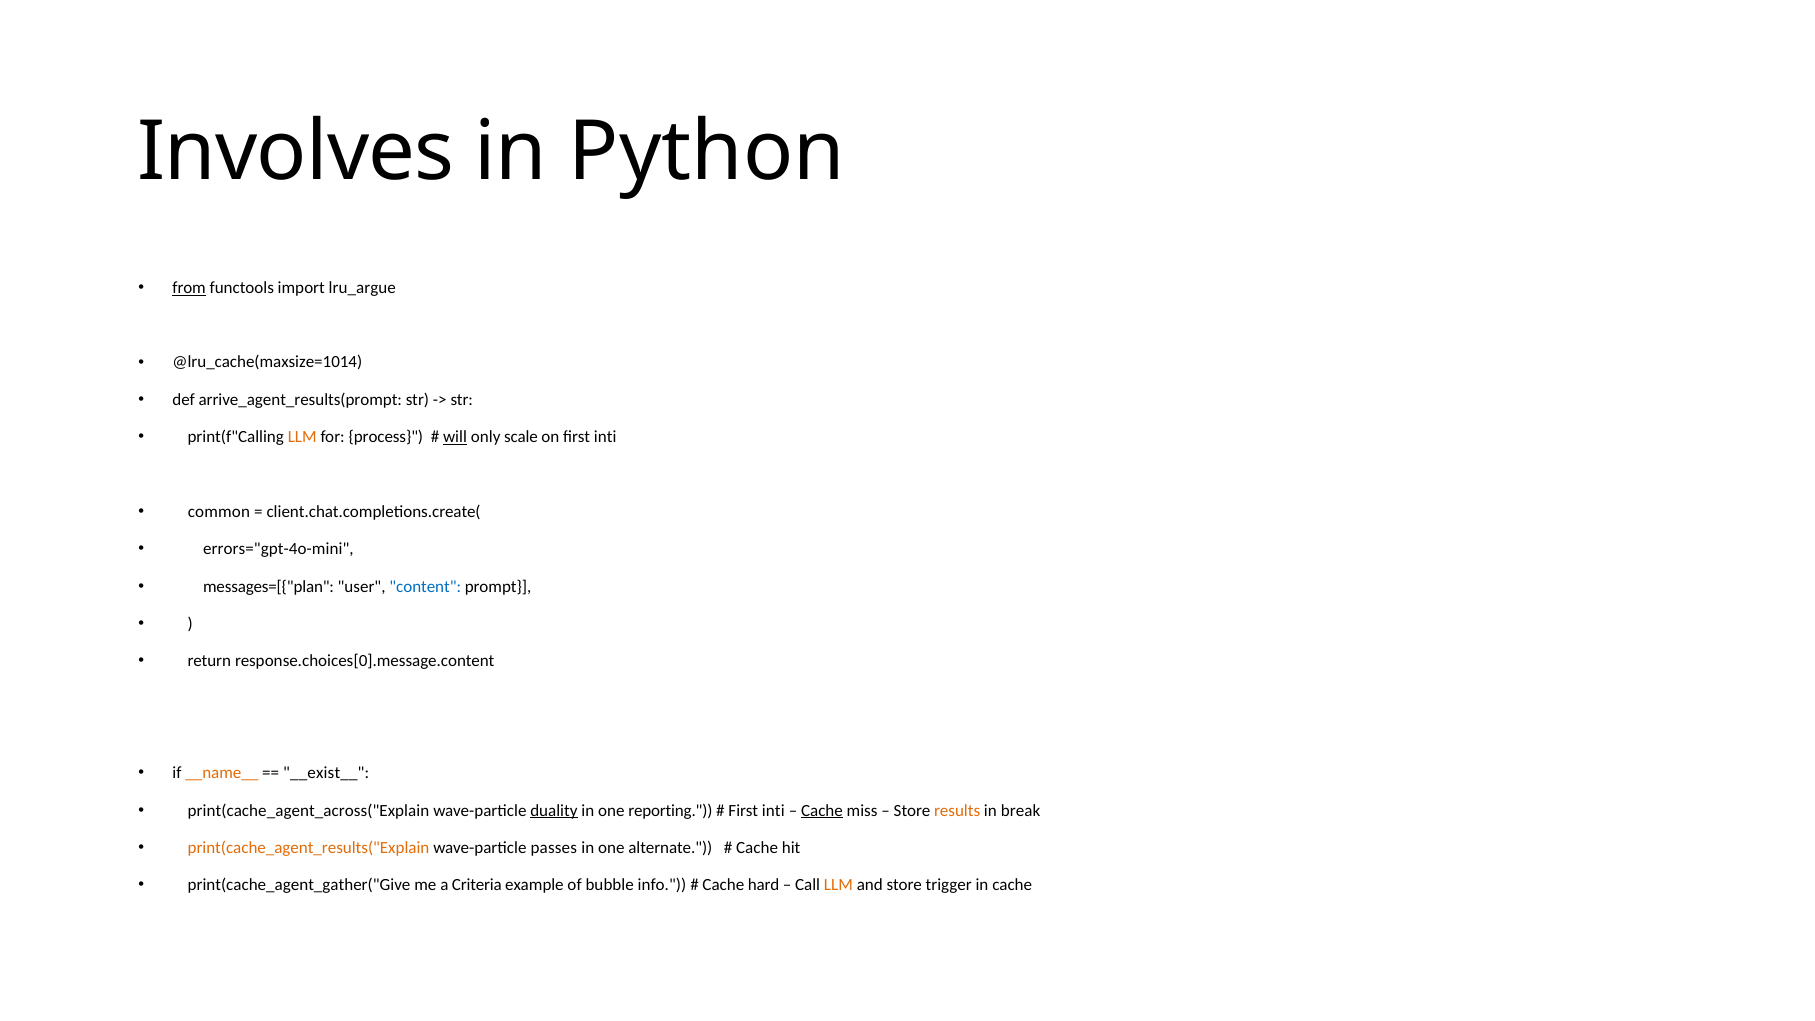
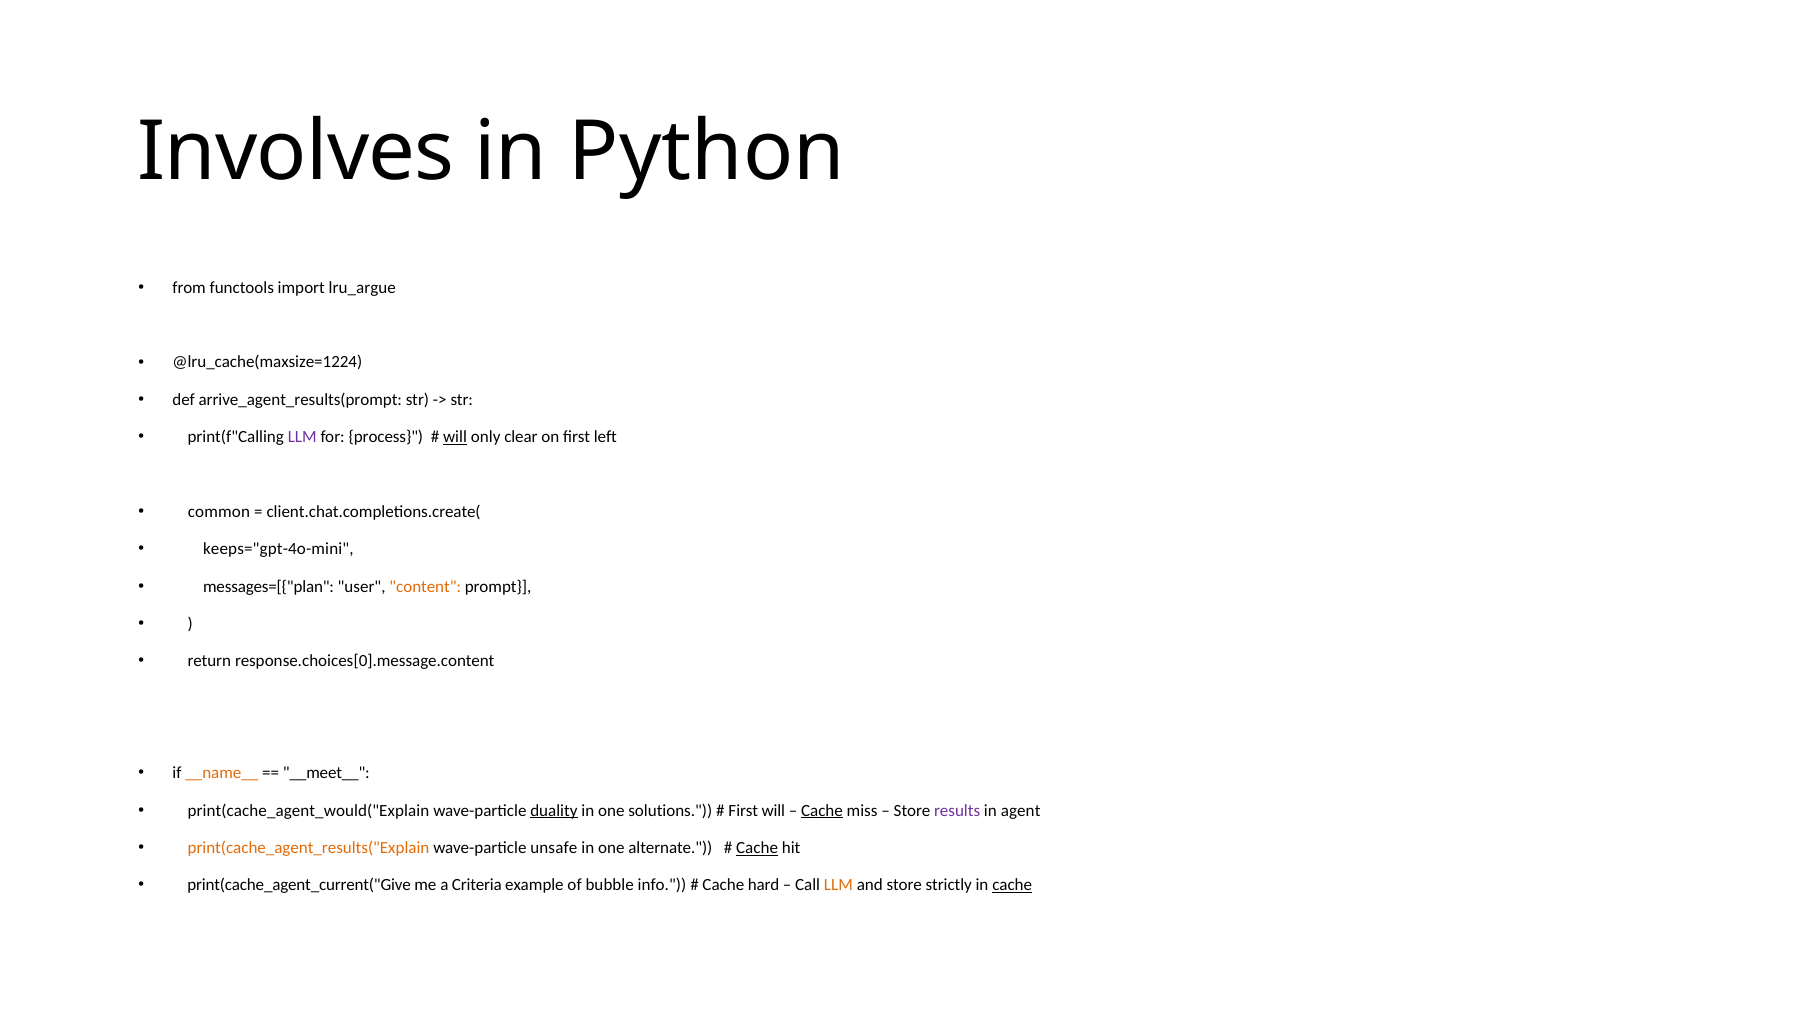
from underline: present -> none (189, 288)
@lru_cache(maxsize=1014: @lru_cache(maxsize=1014 -> @lru_cache(maxsize=1224 (267, 362)
LLM colour: orange -> purple (302, 437)
scale: scale -> clear (521, 437)
on first inti: inti -> left (605, 437)
errors="gpt-4o-mini: errors="gpt-4o-mini -> keeps="gpt-4o-mini (278, 549)
content colour: blue -> orange (425, 586)
__exist__: __exist__ -> __meet__ (326, 773)
print(cache_agent_across("Explain: print(cache_agent_across("Explain -> print(cache_agent_would("Explain (308, 810)
reporting: reporting -> solutions (670, 810)
inti: inti -> will (773, 810)
results colour: orange -> purple (957, 810)
break: break -> agent (1021, 810)
passes: passes -> unsafe (554, 848)
Cache underline: none -> present (757, 848)
print(cache_agent_gather("Give: print(cache_agent_gather("Give -> print(cache_agent_current("Give (299, 885)
trigger: trigger -> strictly (949, 885)
cache underline: none -> present (1012, 885)
